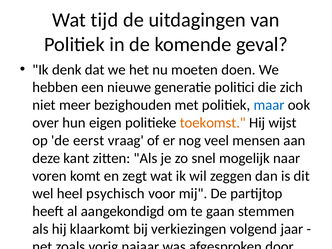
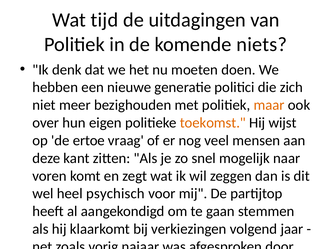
geval: geval -> niets (262, 44)
maar colour: blue -> orange (269, 105)
de eerst: eerst -> ertoe (89, 140)
